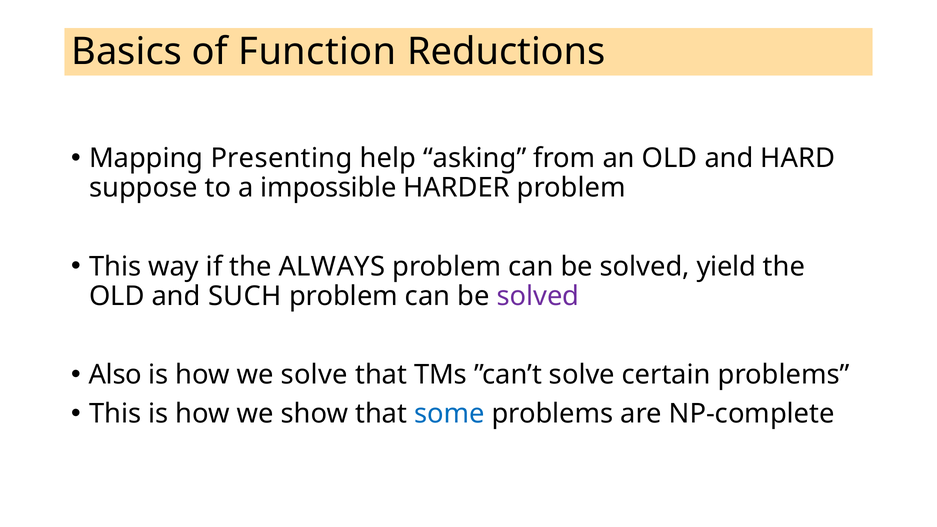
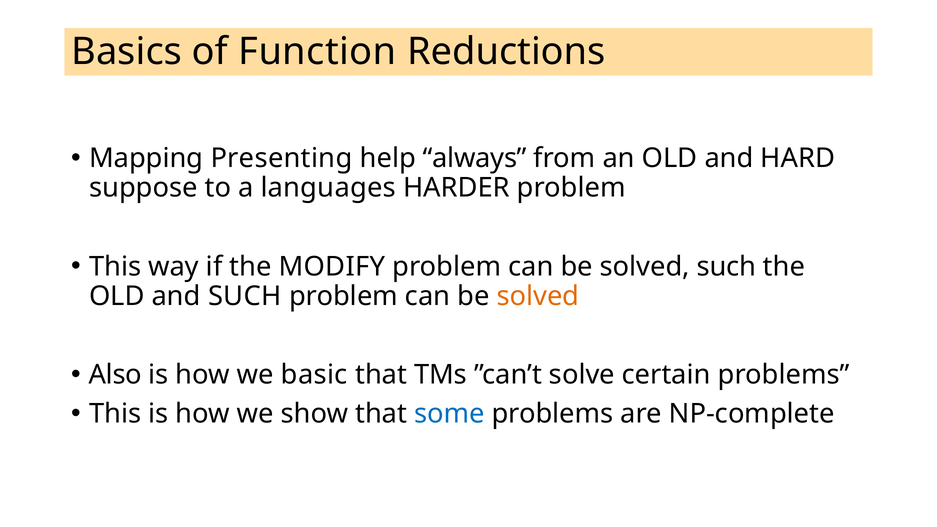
asking: asking -> always (475, 158)
impossible: impossible -> languages (328, 188)
ALWAYS: ALWAYS -> MODIFY (332, 267)
solved yield: yield -> such (726, 267)
solved colour: purple -> orange (538, 296)
we solve: solve -> basic (314, 375)
